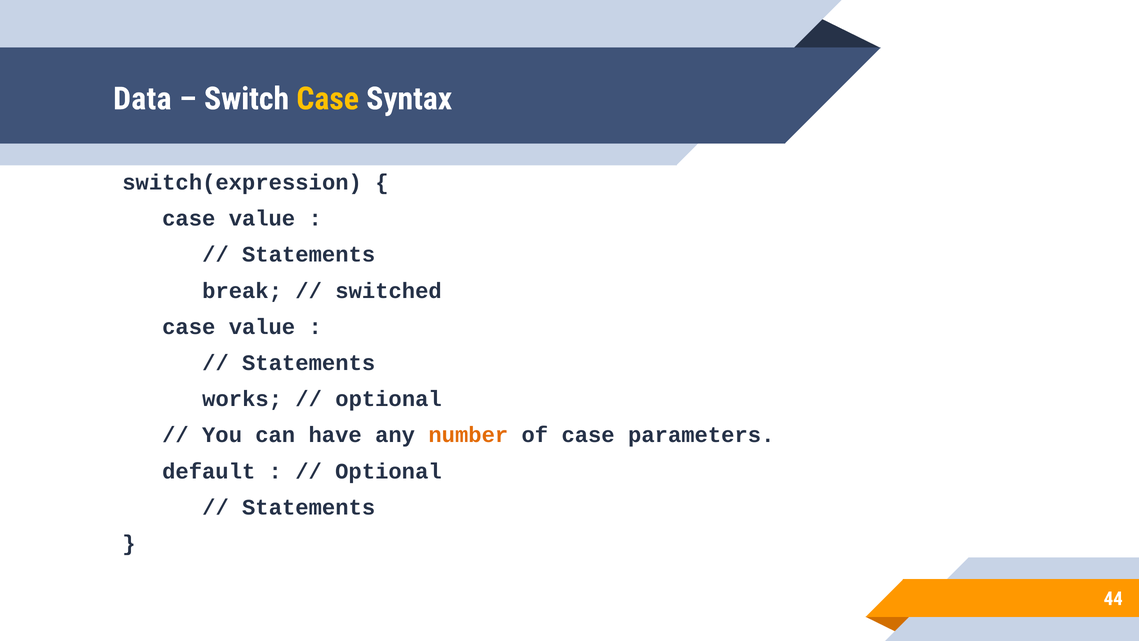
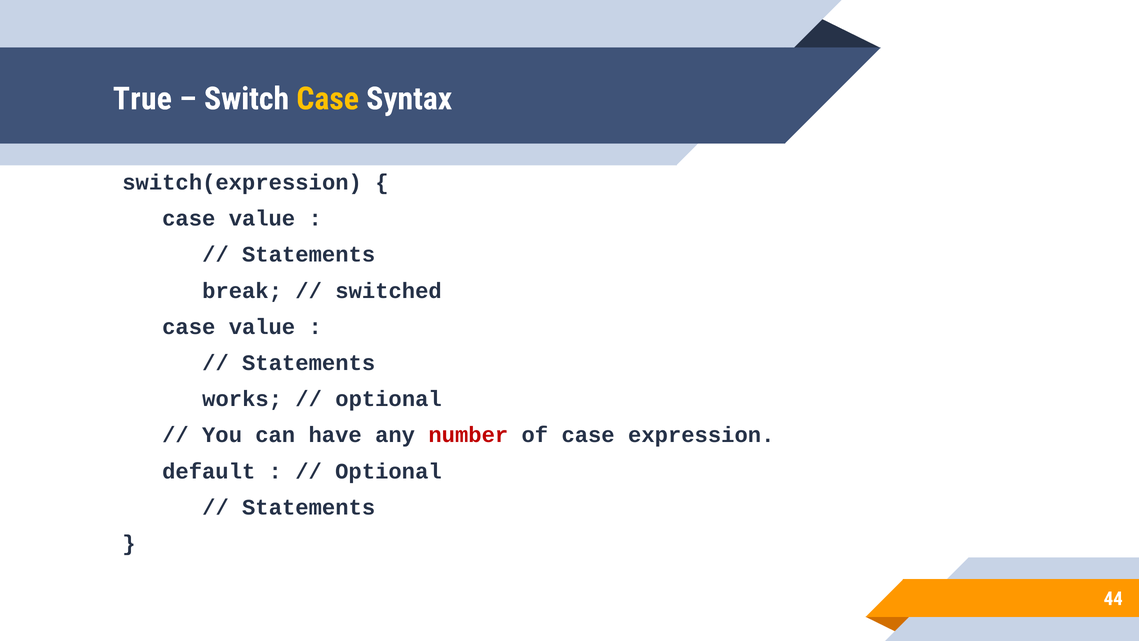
Data: Data -> True (142, 99)
number colour: orange -> red (468, 435)
parameters: parameters -> expression (701, 435)
